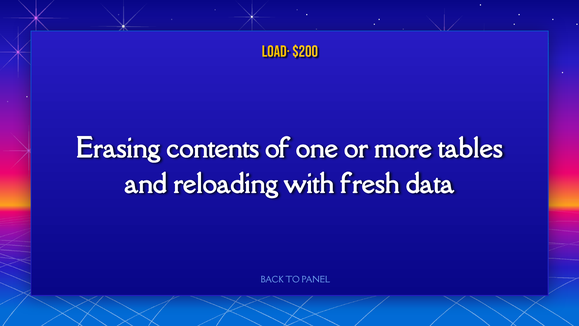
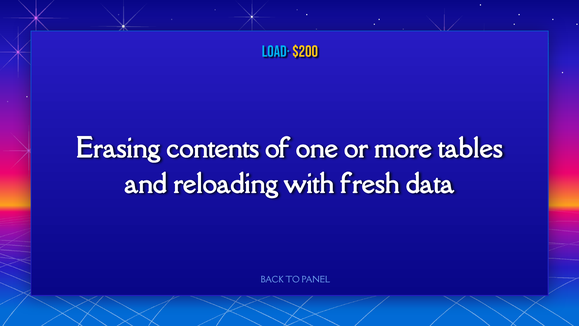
Load· colour: yellow -> light blue (276, 51)
